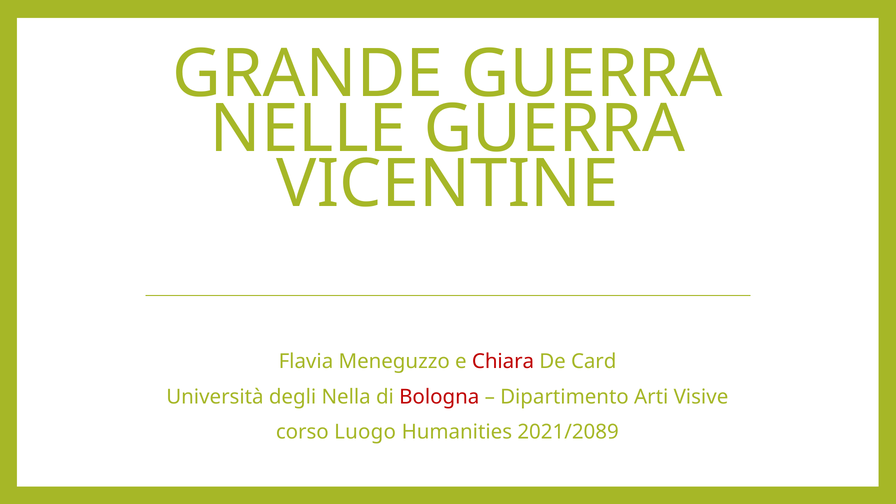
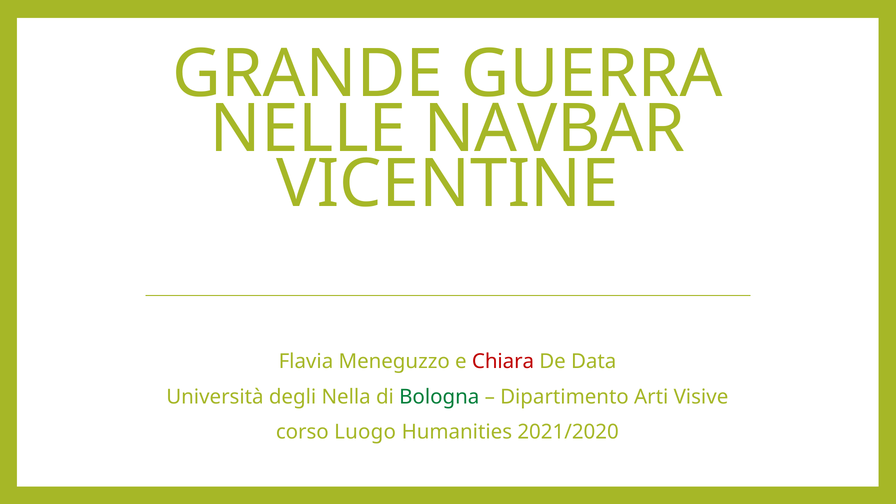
NELLE GUERRA: GUERRA -> NAVBAR (554, 129)
Card: Card -> Data (594, 362)
Bologna colour: red -> green (439, 397)
2021/2089: 2021/2089 -> 2021/2020 (568, 432)
